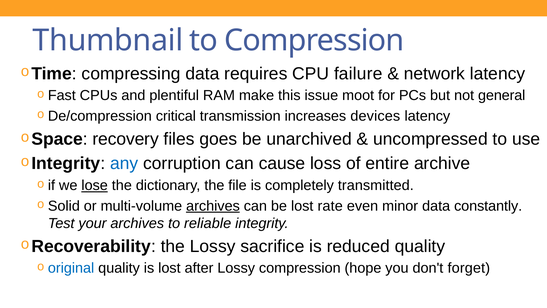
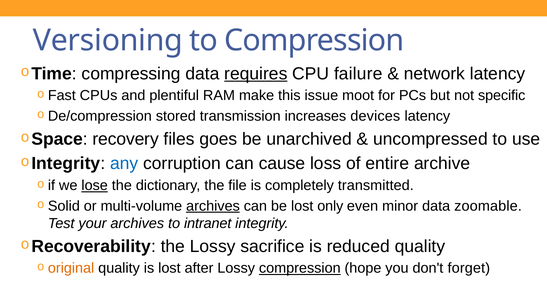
Thumbnail: Thumbnail -> Versioning (108, 40)
requires underline: none -> present (256, 74)
general: general -> specific (502, 95)
critical: critical -> stored (176, 116)
rate: rate -> only (330, 206)
constantly: constantly -> zoomable (488, 206)
reliable: reliable -> intranet (208, 223)
original colour: blue -> orange (71, 268)
compression underline: none -> present (300, 268)
